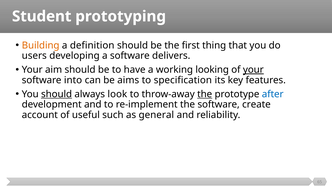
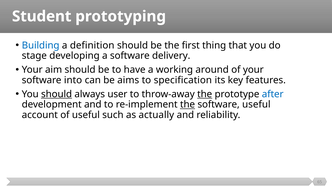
Building colour: orange -> blue (41, 45)
users: users -> stage (34, 56)
delivers: delivers -> delivery (171, 56)
looking: looking -> around (212, 70)
your underline: present -> none (253, 70)
look: look -> user (117, 94)
the underline: none -> present (188, 104)
software create: create -> useful (256, 104)
general: general -> actually (156, 115)
